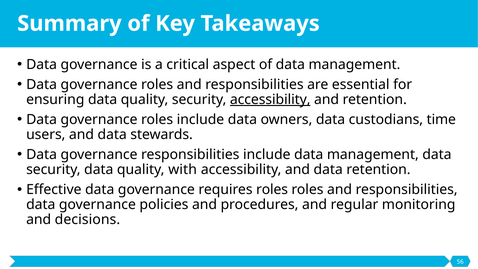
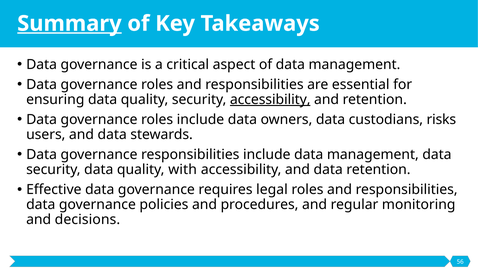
Summary underline: none -> present (69, 24)
time: time -> risks (441, 119)
requires roles: roles -> legal (272, 190)
